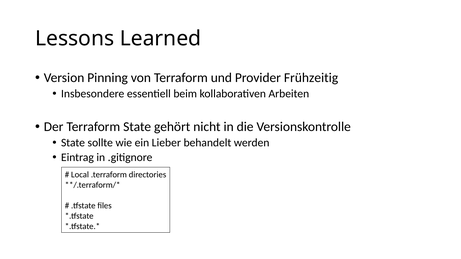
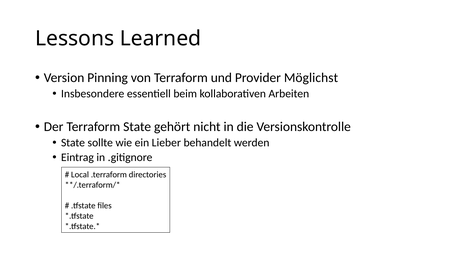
Frühzeitig: Frühzeitig -> Möglichst (311, 78)
